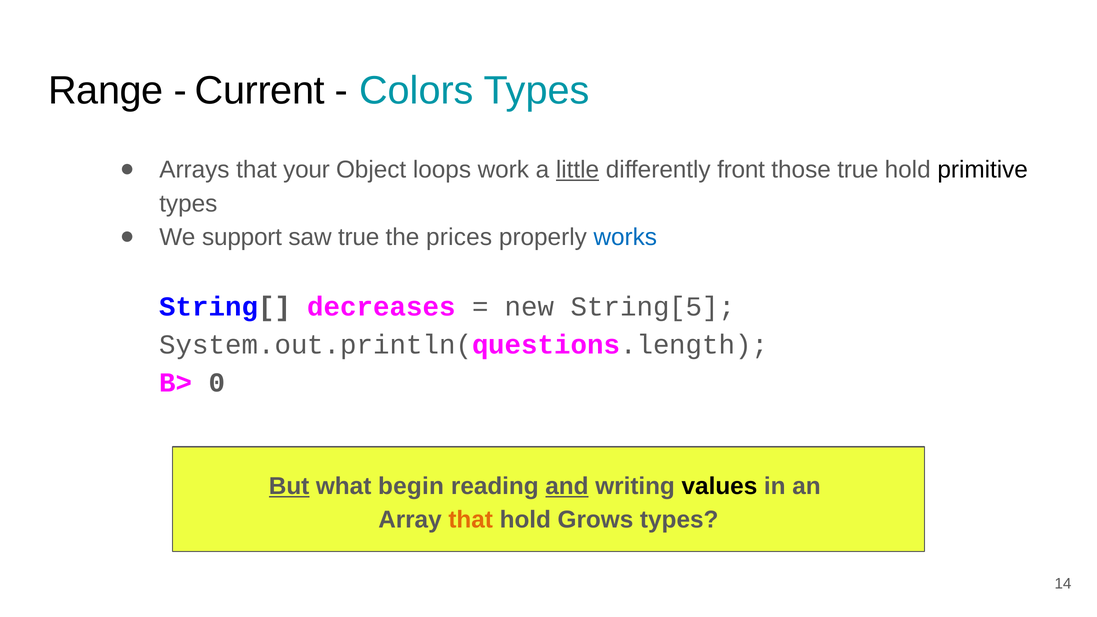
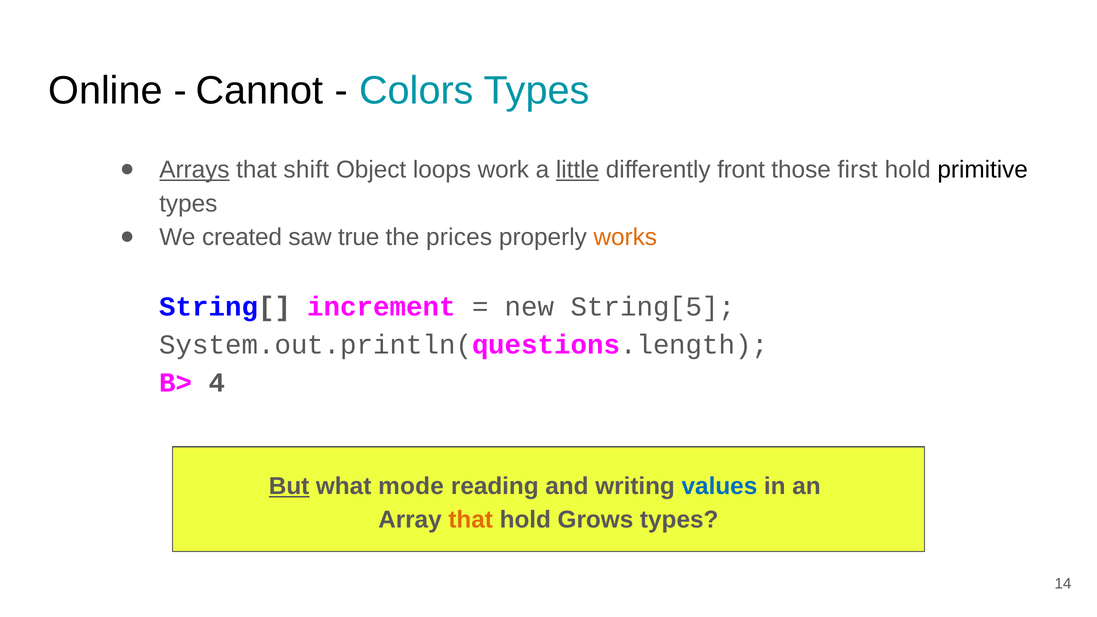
Range: Range -> Online (106, 91)
Current: Current -> Cannot (260, 91)
Arrays underline: none -> present (194, 170)
your: your -> shift (306, 170)
those true: true -> first (858, 170)
support: support -> created (242, 237)
works colour: blue -> orange (625, 237)
decreases: decreases -> increment (382, 307)
0: 0 -> 4 (217, 383)
begin: begin -> mode (411, 486)
and underline: present -> none (567, 486)
values colour: black -> blue (719, 486)
